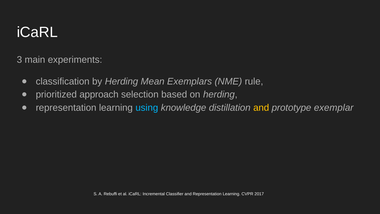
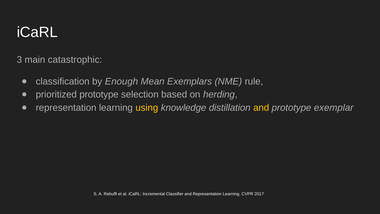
experiments: experiments -> catastrophic (75, 60)
by Herding: Herding -> Enough (121, 81)
prioritized approach: approach -> prototype (99, 94)
using colour: light blue -> yellow (147, 108)
